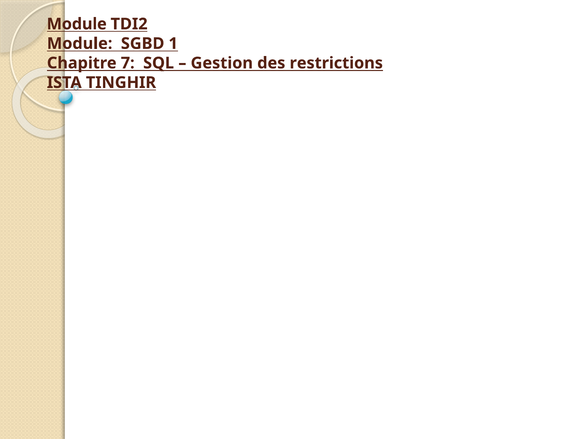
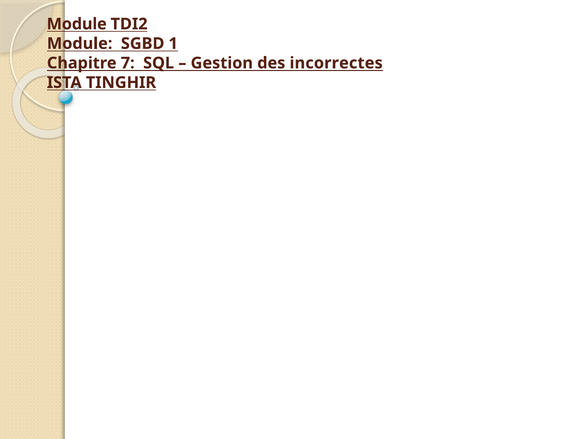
restrictions: restrictions -> incorrectes (336, 63)
